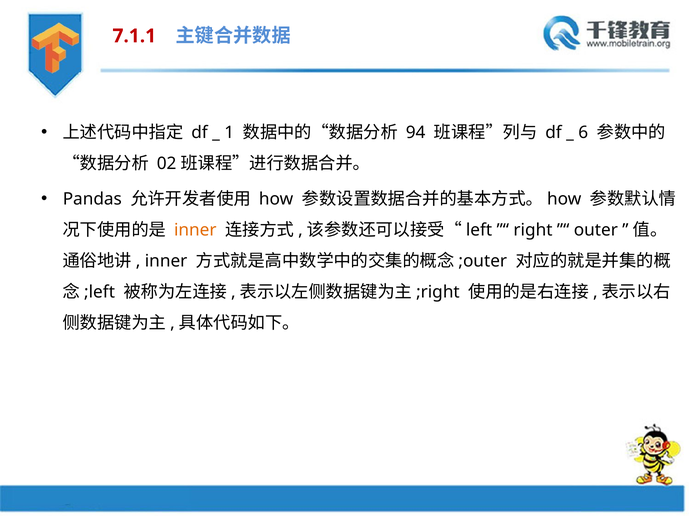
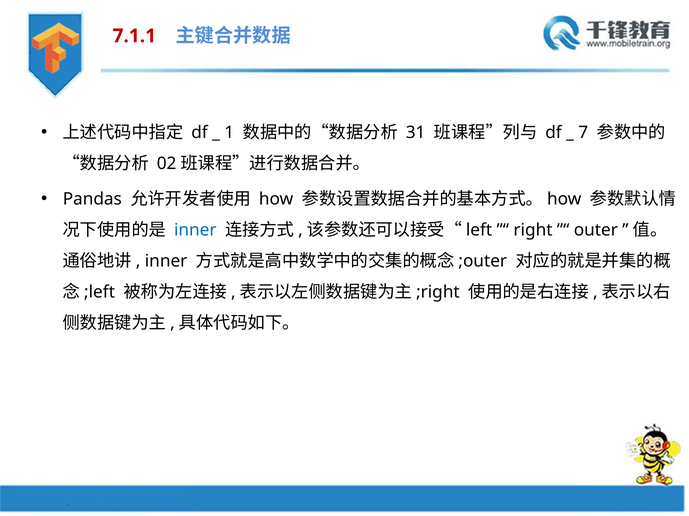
94: 94 -> 31 (416, 133)
6: 6 -> 7 (583, 133)
inner colour: orange -> blue (195, 230)
